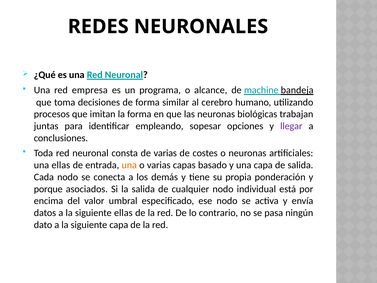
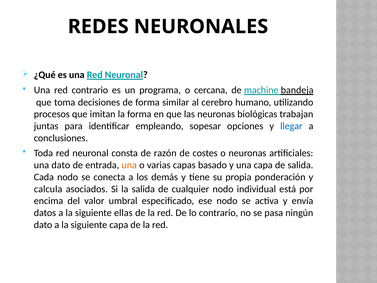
red empresa: empresa -> contrario (90, 90)
alcance: alcance -> cercana (211, 90)
llegar colour: purple -> blue (291, 126)
de varias: varias -> razón (165, 153)
una ellas: ellas -> dato (61, 165)
porque: porque -> calcula (48, 189)
